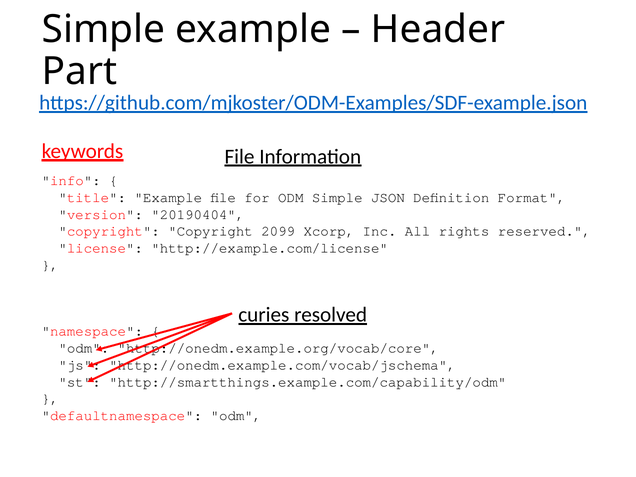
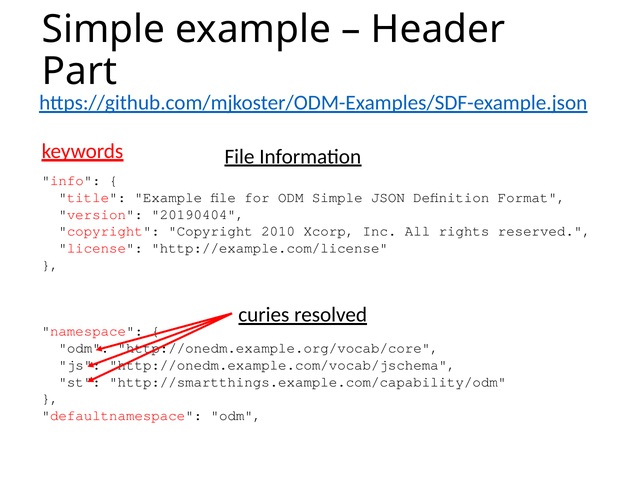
2099: 2099 -> 2010 (278, 231)
